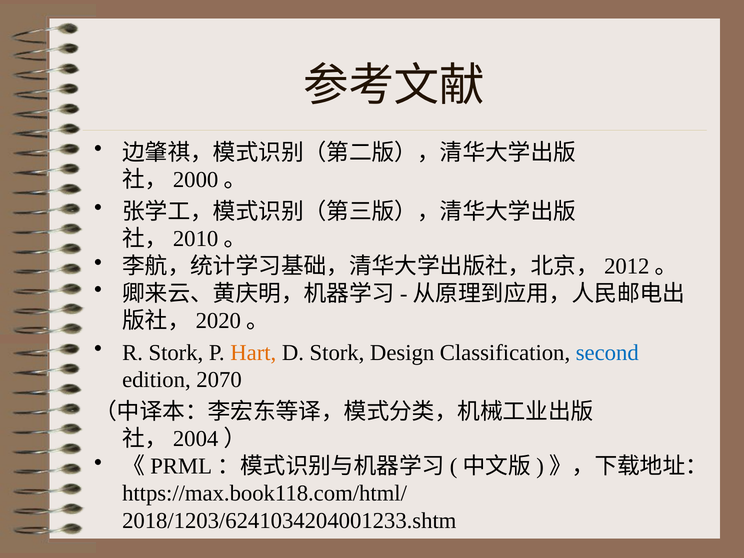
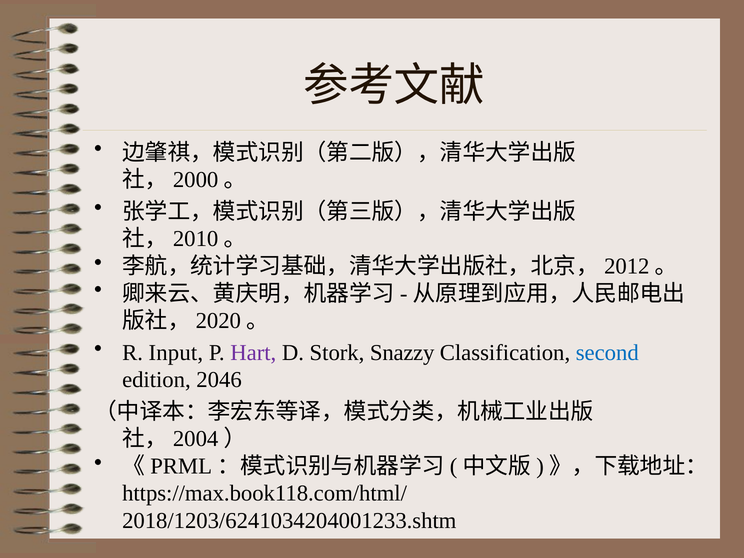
R Stork: Stork -> Input (176, 353)
Hart colour: orange -> purple (253, 353)
Design: Design -> Snazzy (402, 353)
2070: 2070 -> 2046 (219, 380)
